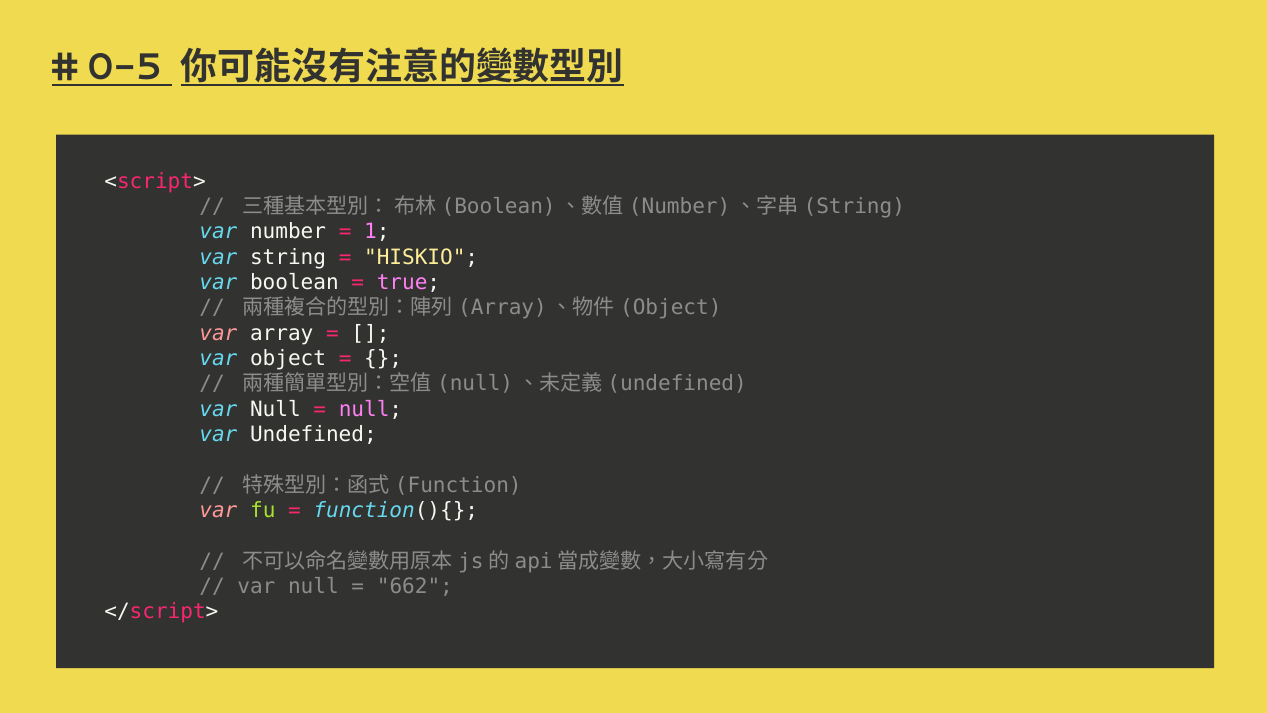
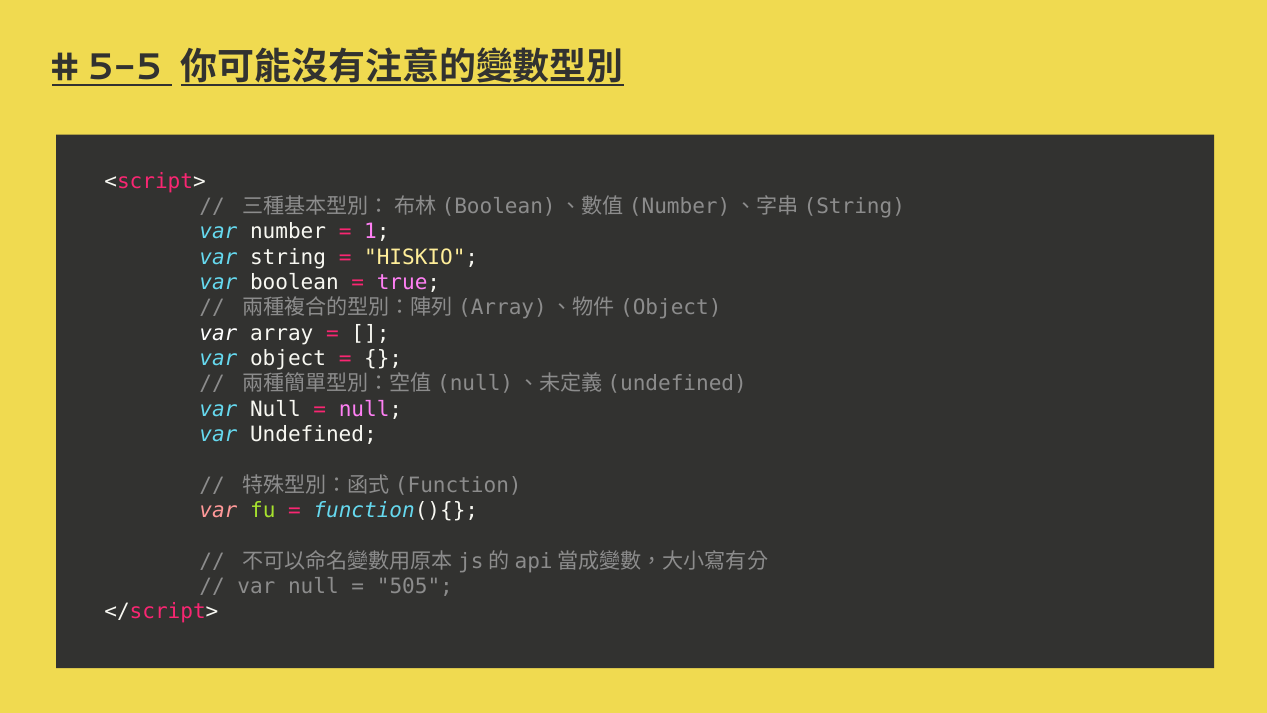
0-5: 0-5 -> 5-5 (125, 67)
var colour: pink -> white (218, 333)
662: 662 -> 505 (415, 586)
